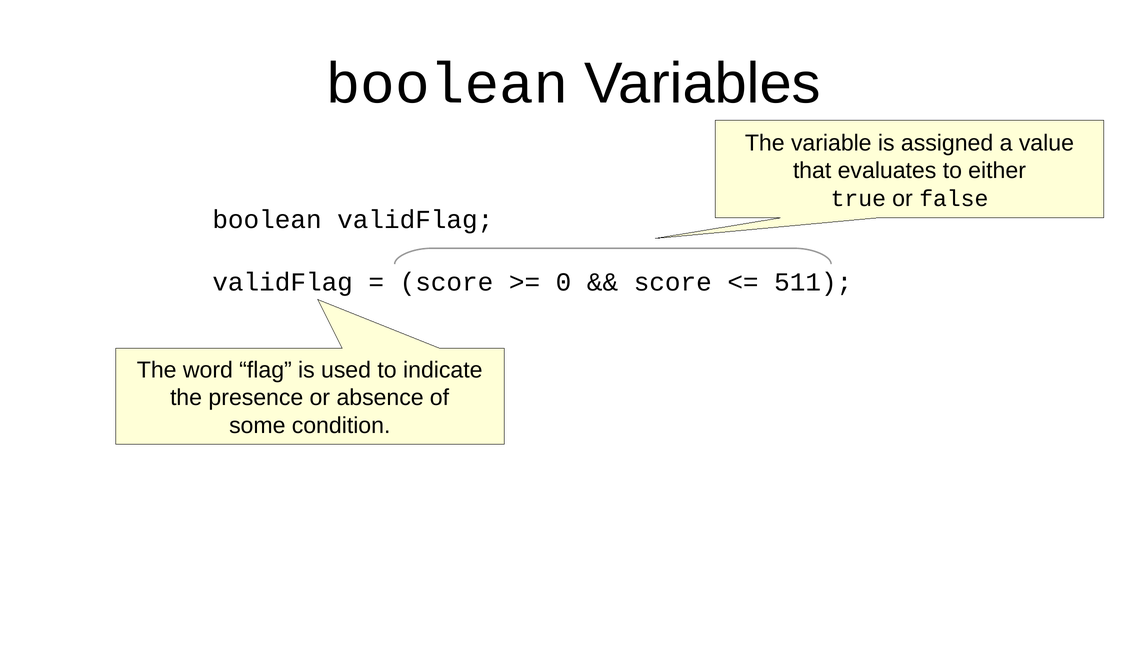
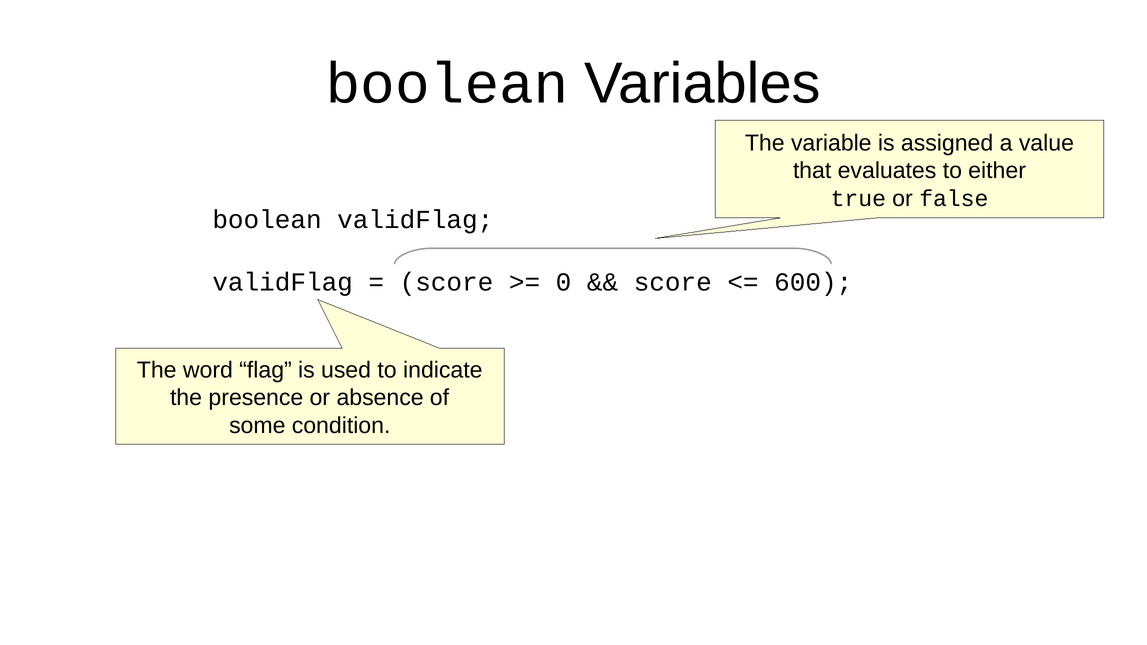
511: 511 -> 600 (813, 282)
